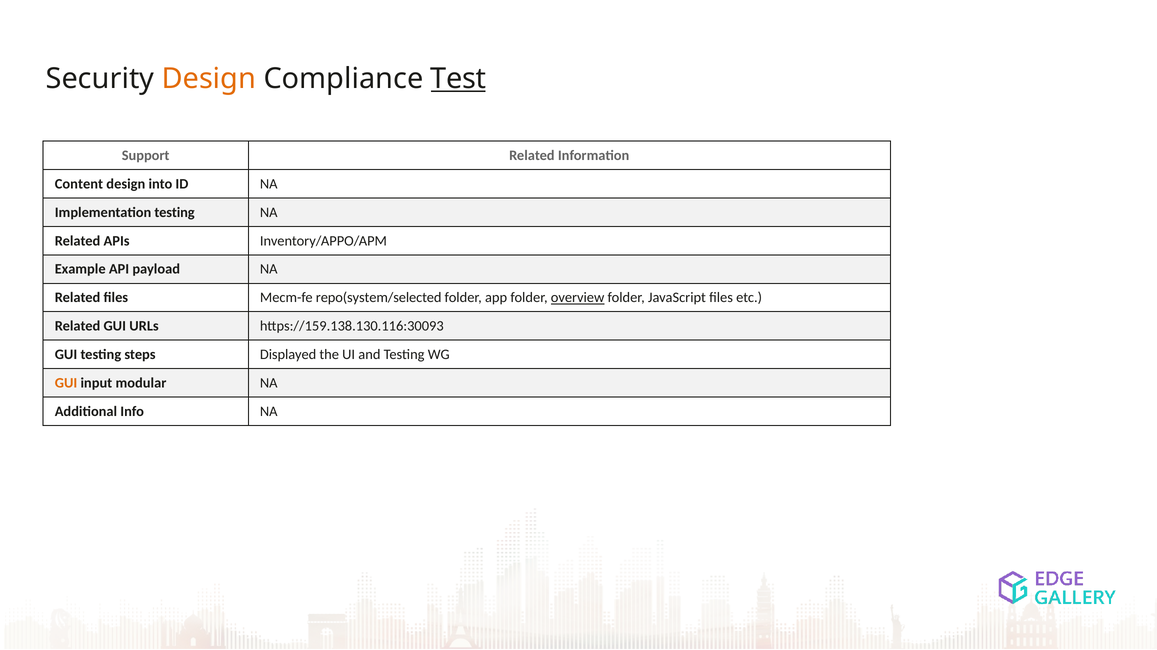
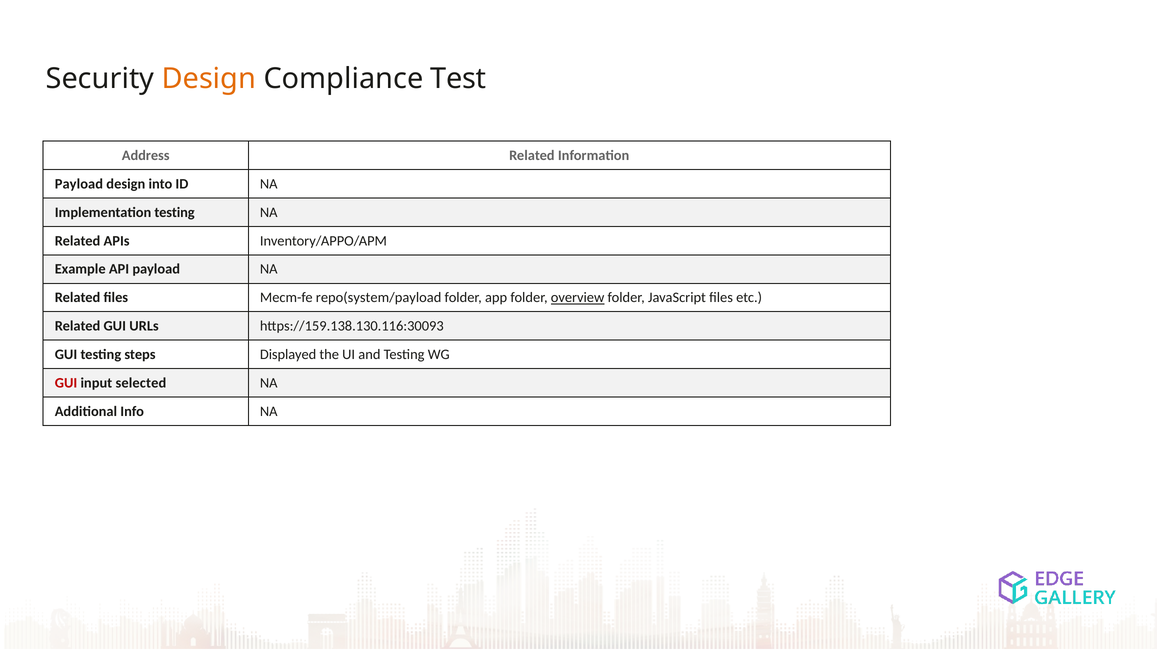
Test underline: present -> none (458, 79)
Support: Support -> Address (146, 156)
Content: Content -> Payload (79, 184)
repo(system/selected: repo(system/selected -> repo(system/payload (379, 298)
GUI colour: orange -> red (66, 383)
modular: modular -> selected (141, 383)
